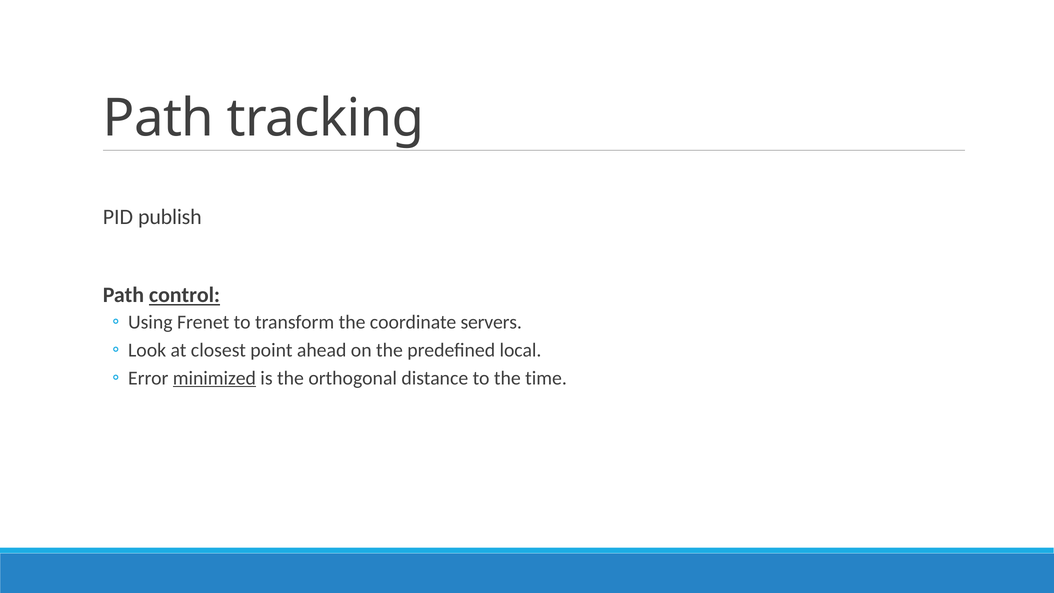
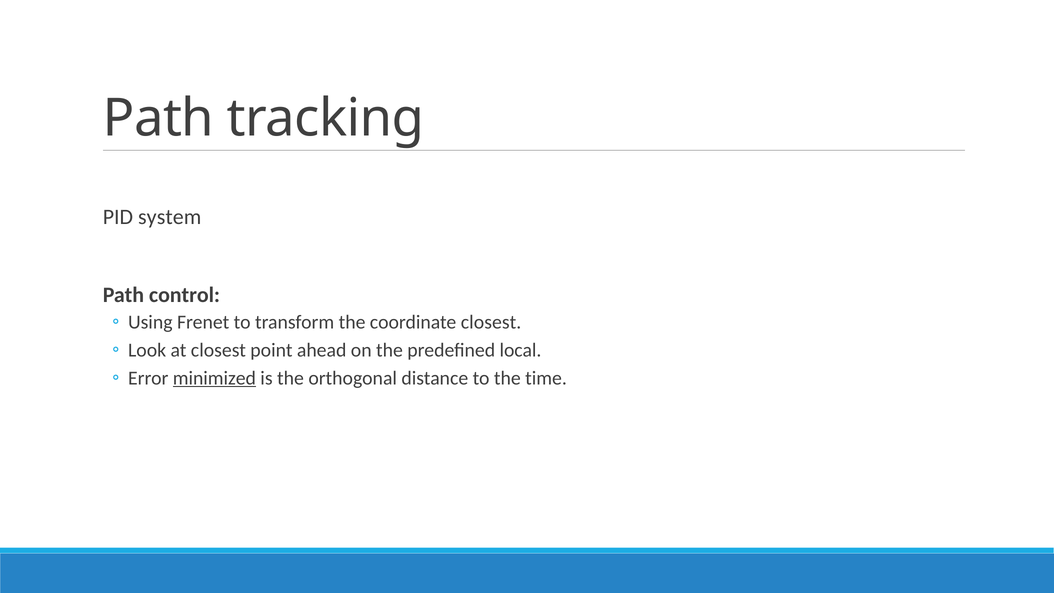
publish: publish -> system (170, 217)
control underline: present -> none (185, 295)
coordinate servers: servers -> closest (491, 322)
